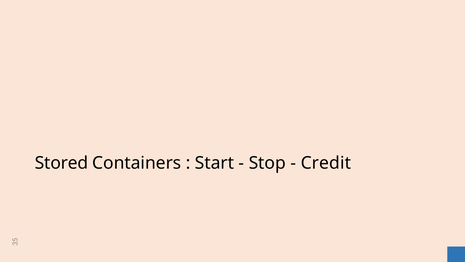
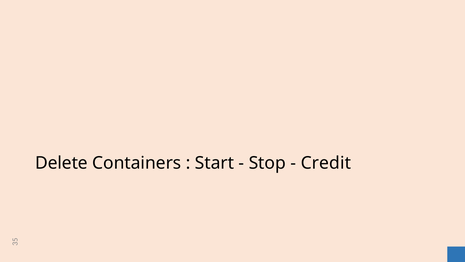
Stored: Stored -> Delete (61, 163)
